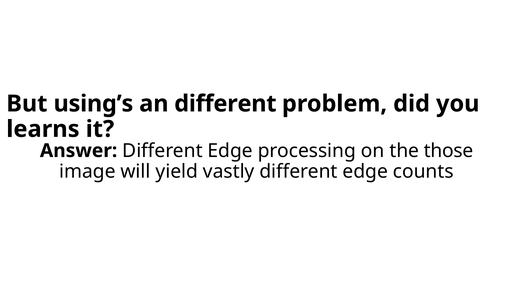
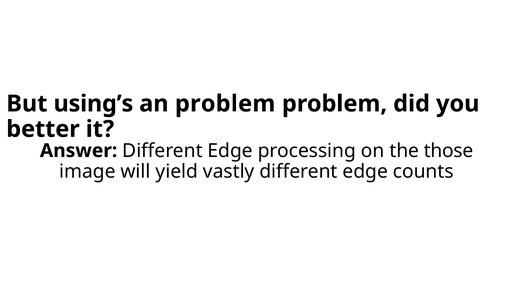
an different: different -> problem (225, 104)
learns: learns -> better (43, 129)
